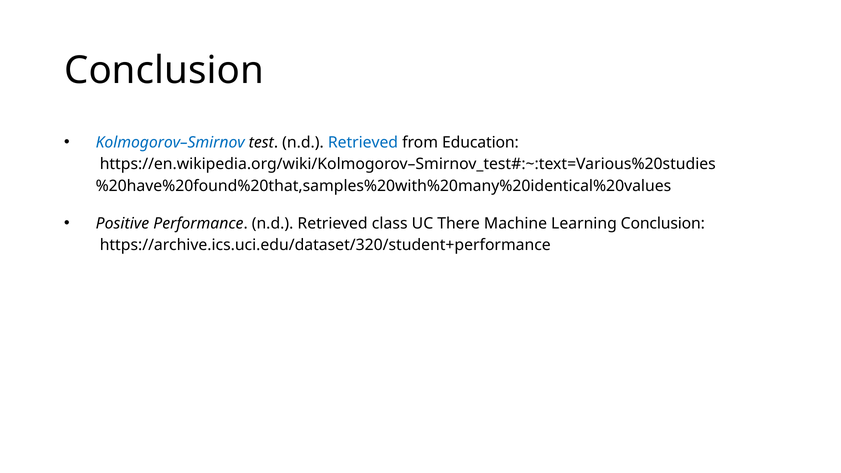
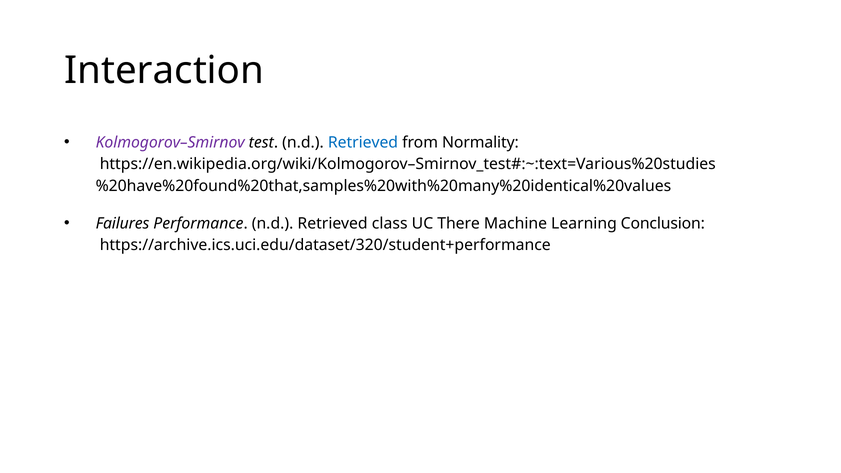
Conclusion: Conclusion -> Interaction (164, 71)
Kolmogorov–Smirnov colour: blue -> purple (170, 142)
Education: Education -> Normality (480, 142)
Positive: Positive -> Failures (123, 224)
